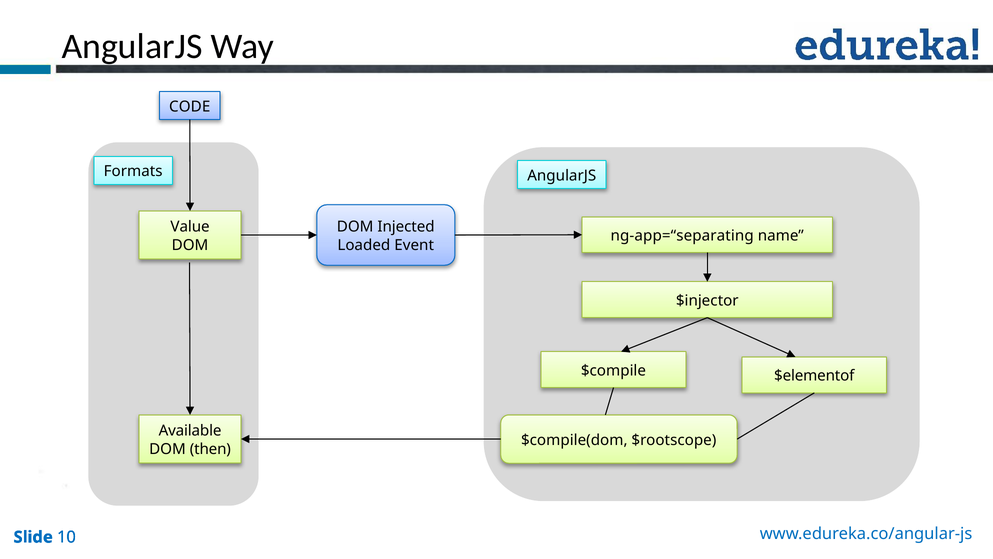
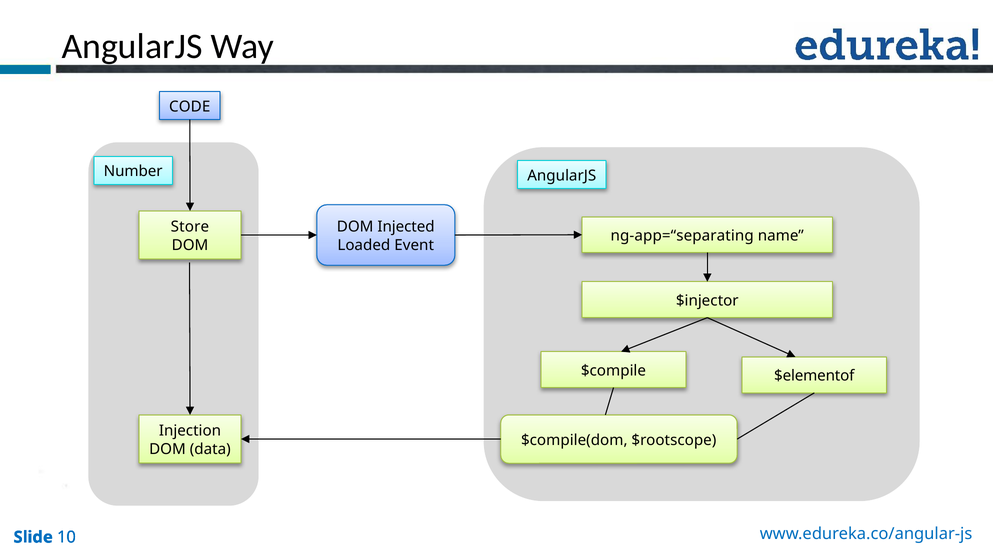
Formats: Formats -> Number (133, 171)
Value: Value -> Store (190, 227)
Available: Available -> Injection (190, 431)
then: then -> data (210, 449)
